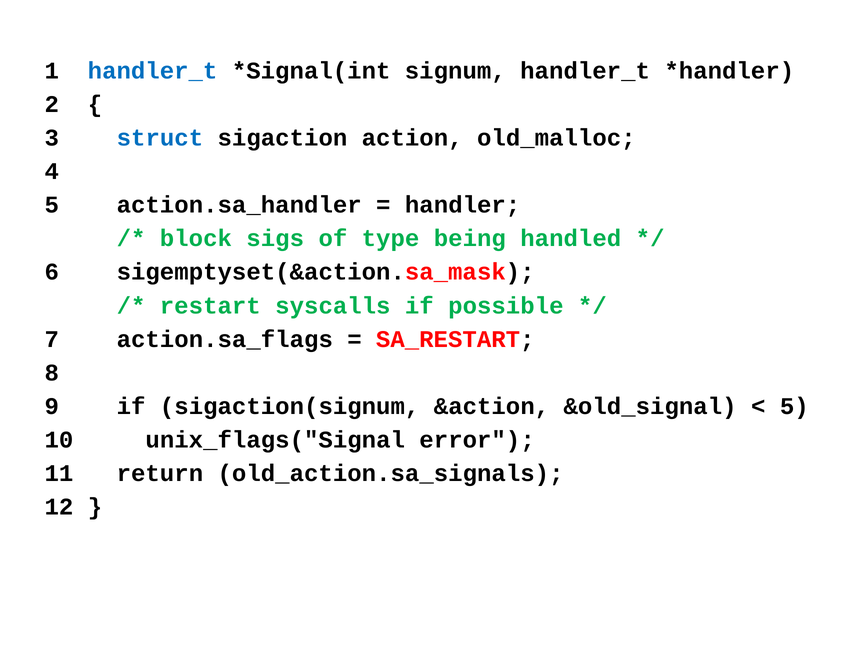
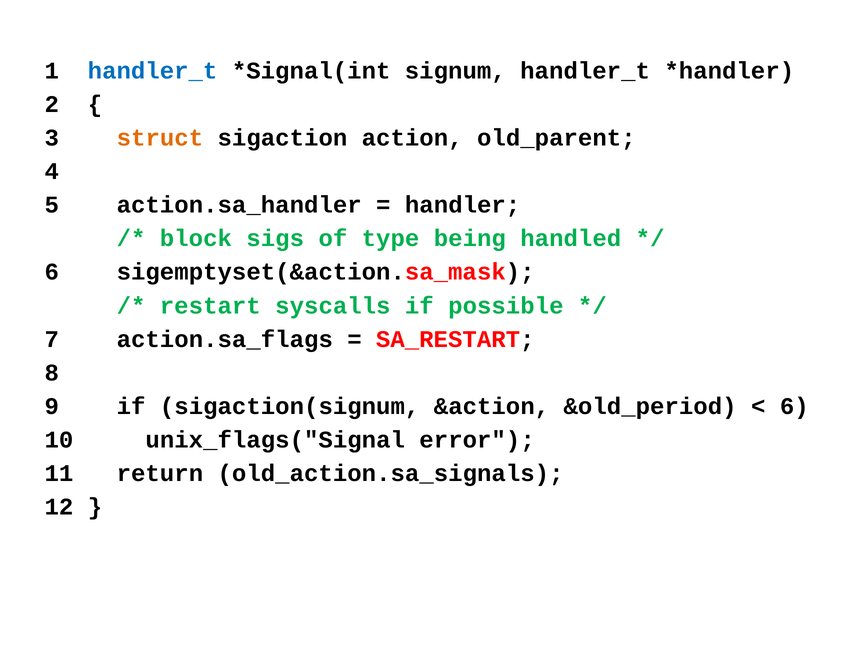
struct colour: blue -> orange (160, 138)
old_malloc: old_malloc -> old_parent (556, 138)
&old_signal: &old_signal -> &old_period (650, 406)
5: 5 -> 6 (794, 406)
